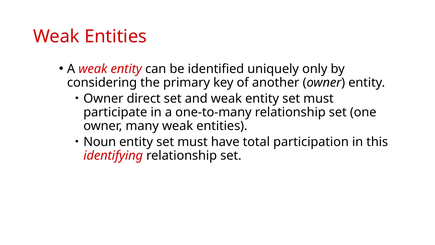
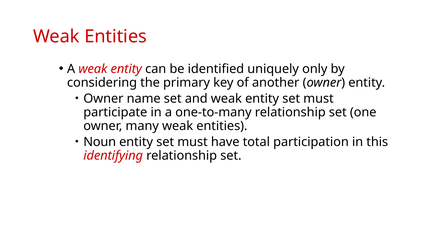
direct: direct -> name (144, 98)
